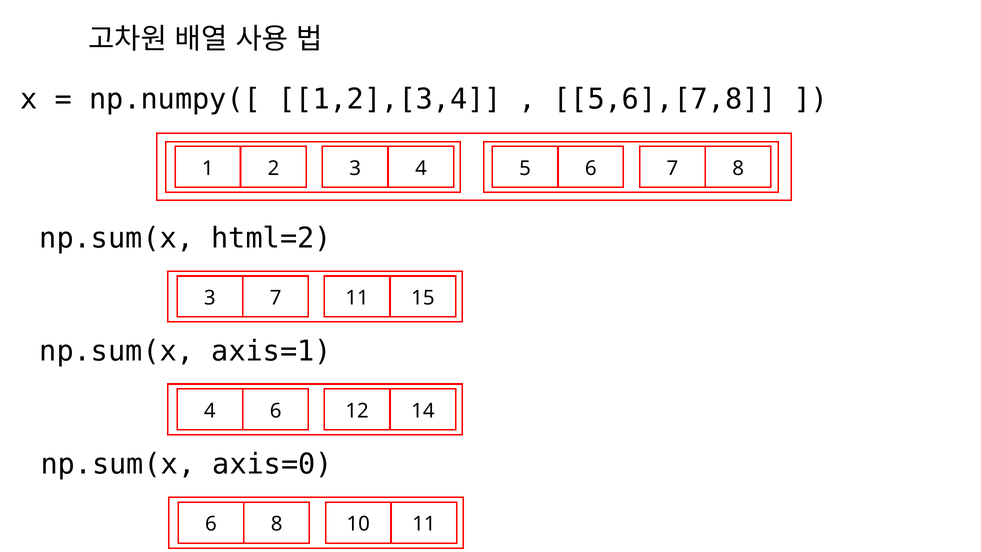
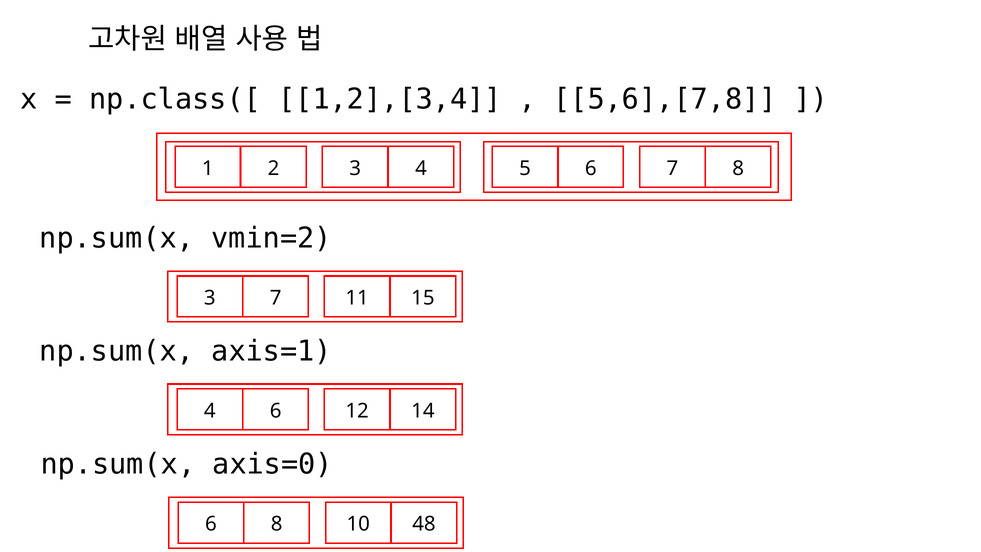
np.numpy([: np.numpy([ -> np.class([ (175, 99)
html=2: html=2 -> vmin=2 (271, 238)
10 11: 11 -> 48 (424, 524)
